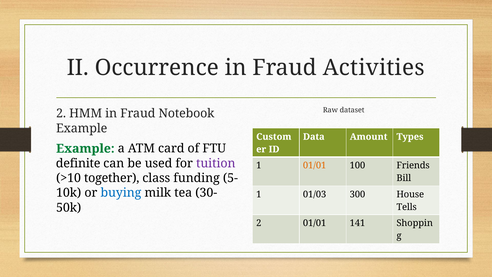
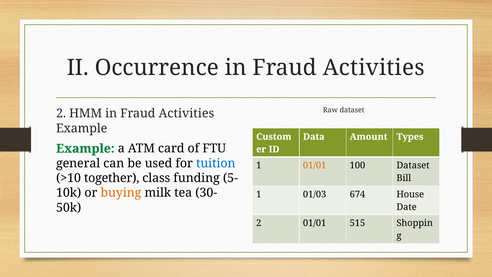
HMM in Fraud Notebook: Notebook -> Activities (186, 113)
definite: definite -> general (78, 163)
tuition colour: purple -> blue (216, 163)
100 Friends: Friends -> Dataset (413, 165)
buying colour: blue -> orange (121, 193)
300: 300 -> 674 (357, 194)
Tells: Tells -> Date (407, 207)
141: 141 -> 515 (357, 223)
